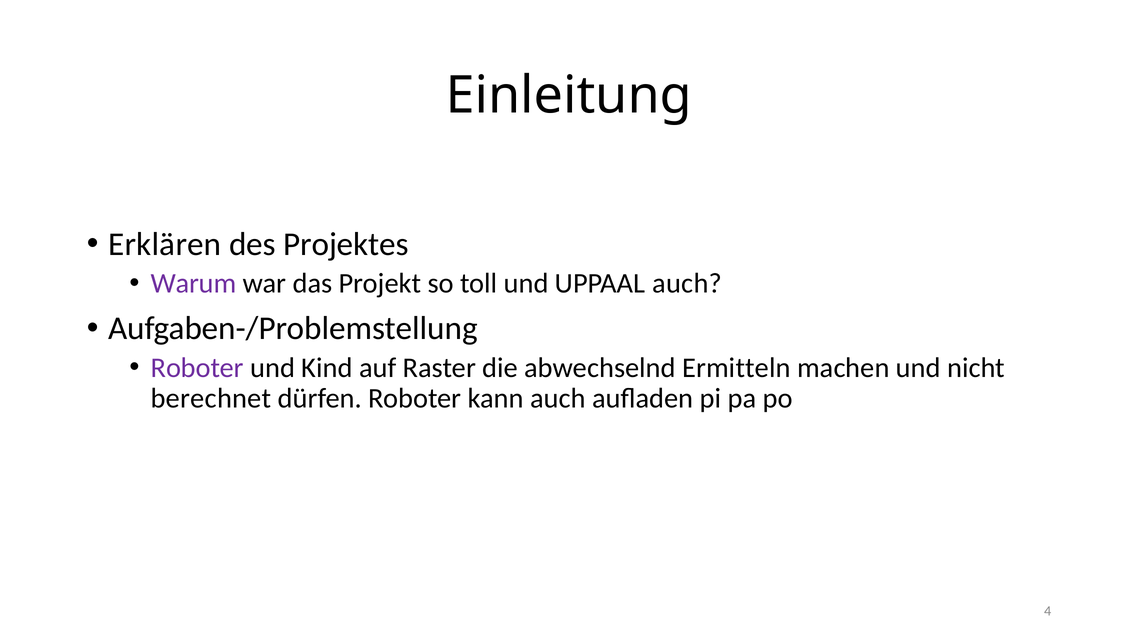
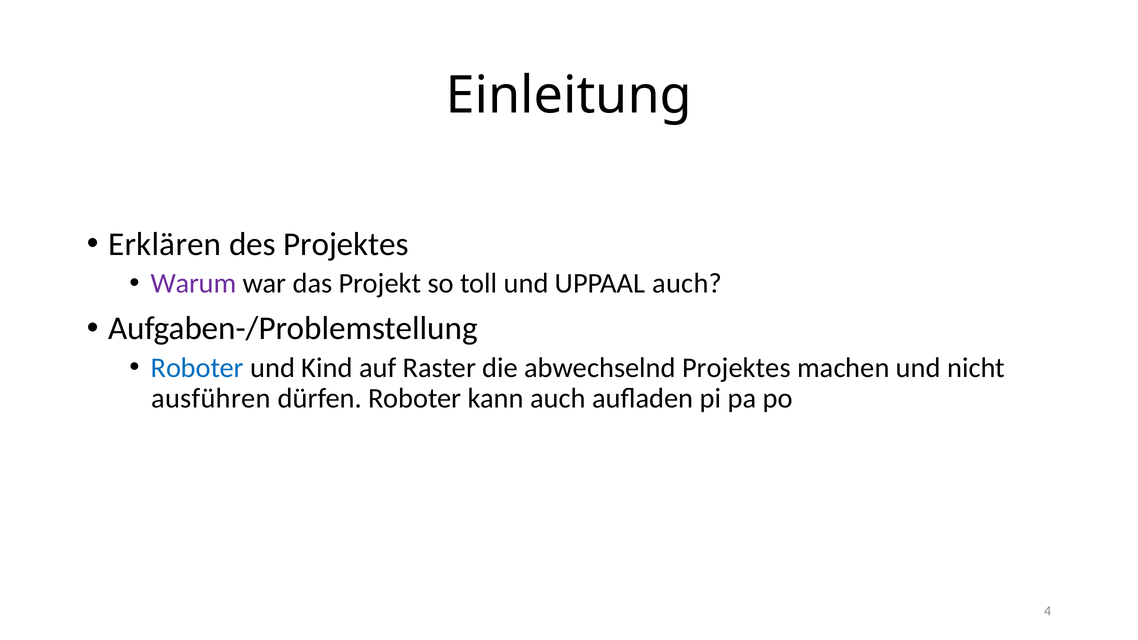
Roboter colour: purple -> blue (197, 368)
abwechselnd Ermitteln: Ermitteln -> Projektes (736, 368)
berechnet: berechnet -> ausführen (211, 398)
